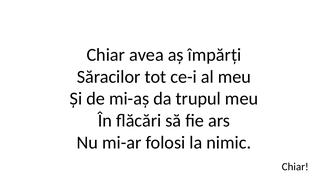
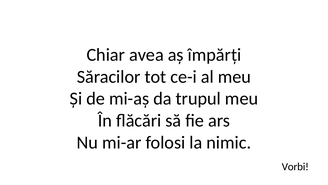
Chiar: Chiar -> Vorbi (295, 166)
